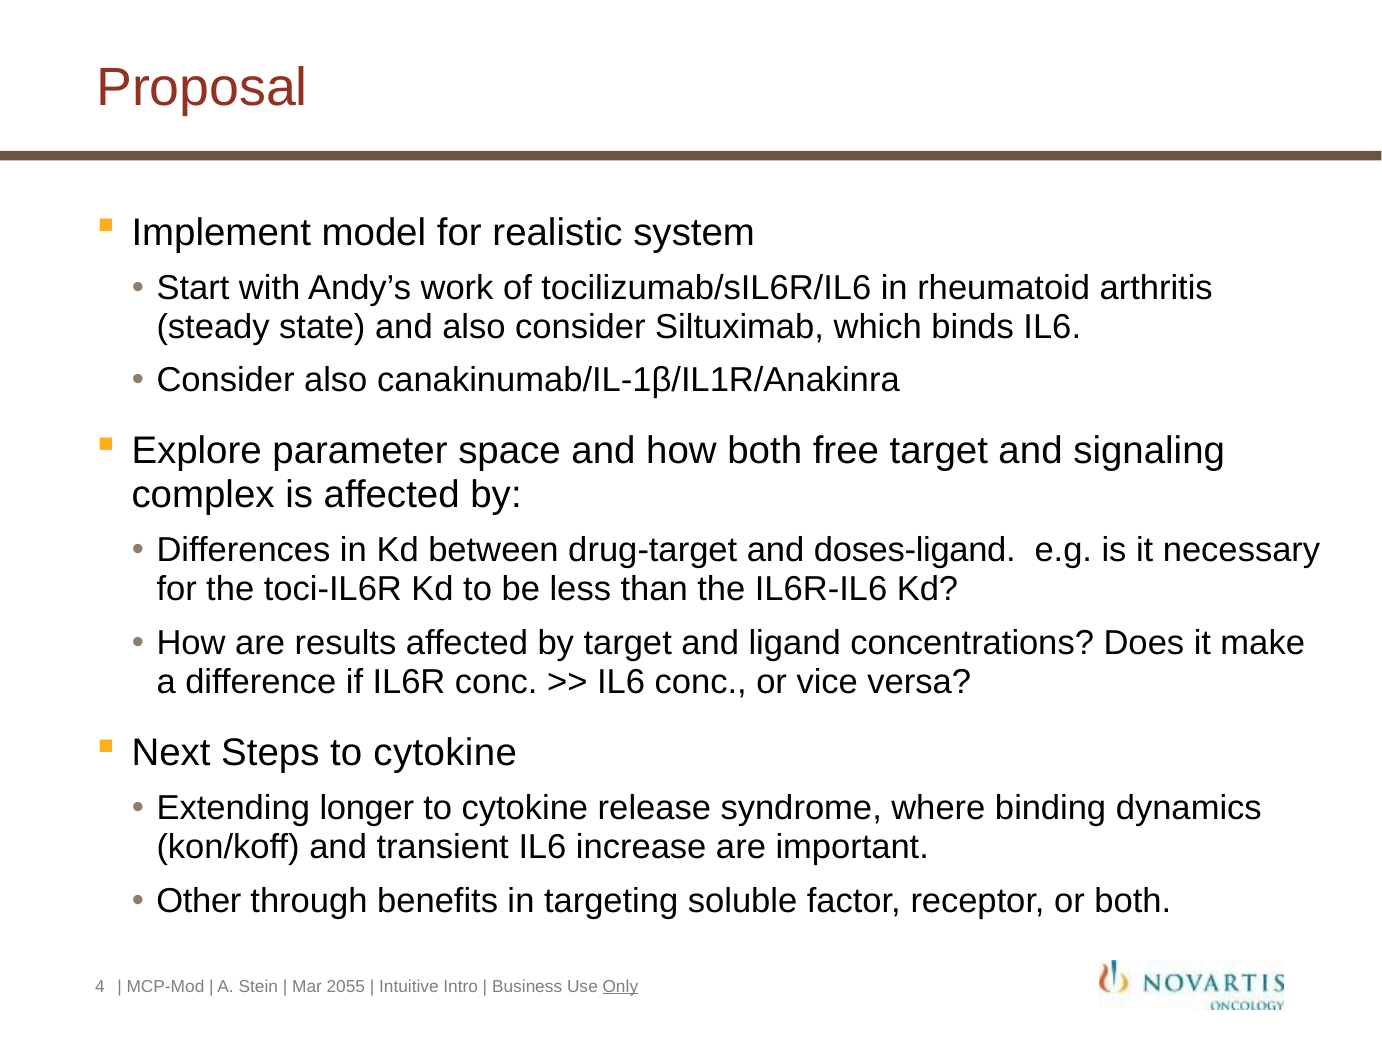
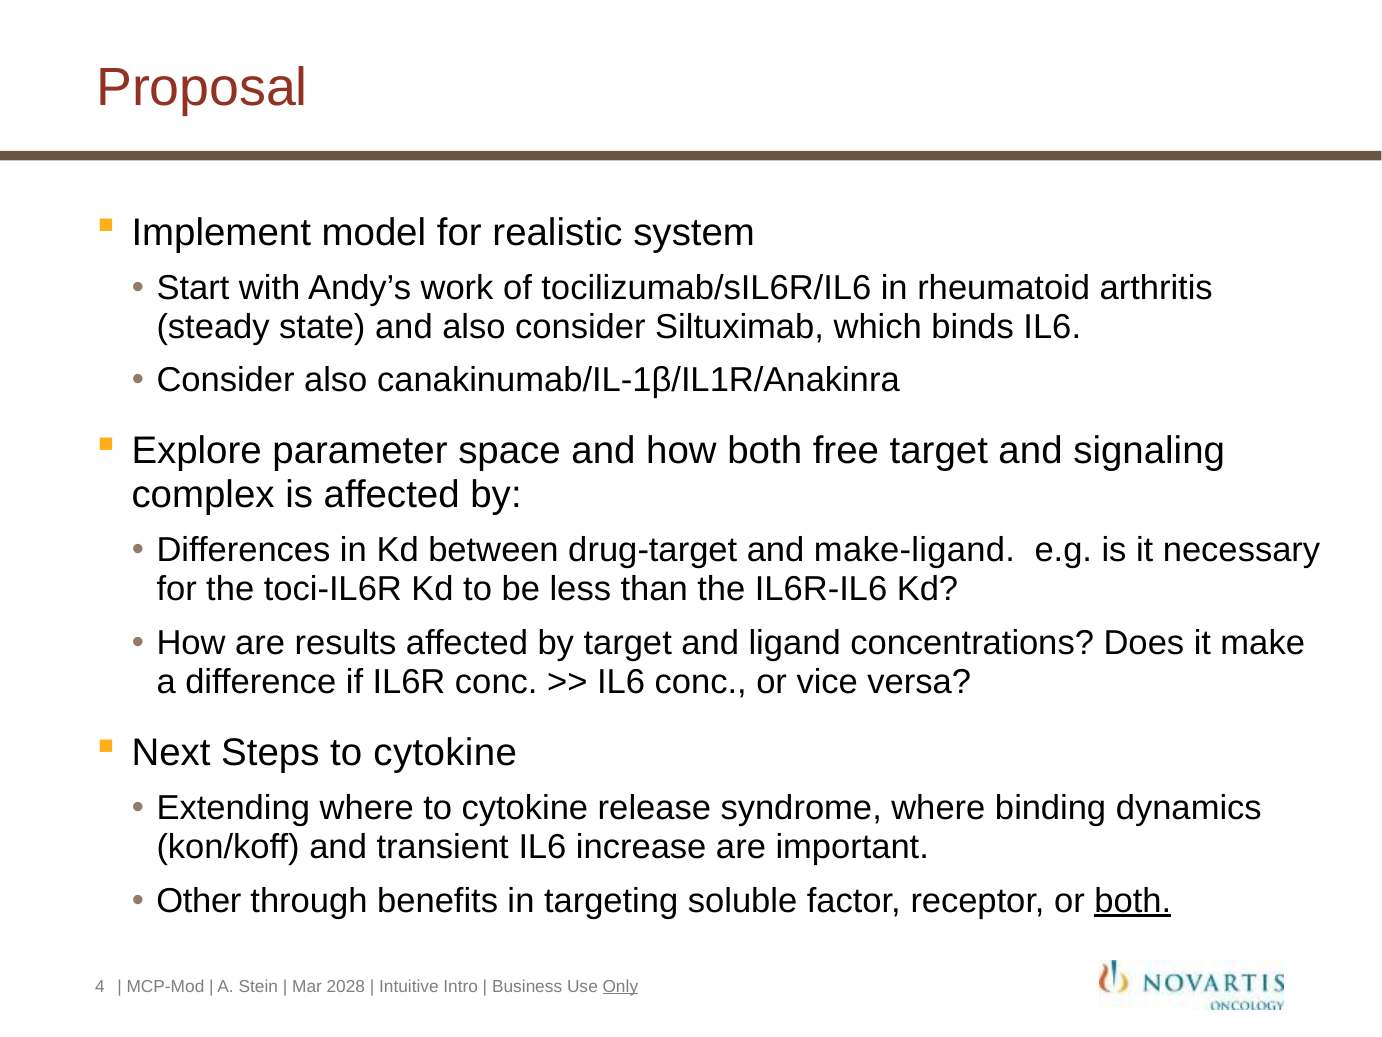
doses-ligand: doses-ligand -> make-ligand (915, 550)
Extending longer: longer -> where (367, 808)
both underline: none -> present (1133, 900)
2055: 2055 -> 2028 (346, 986)
